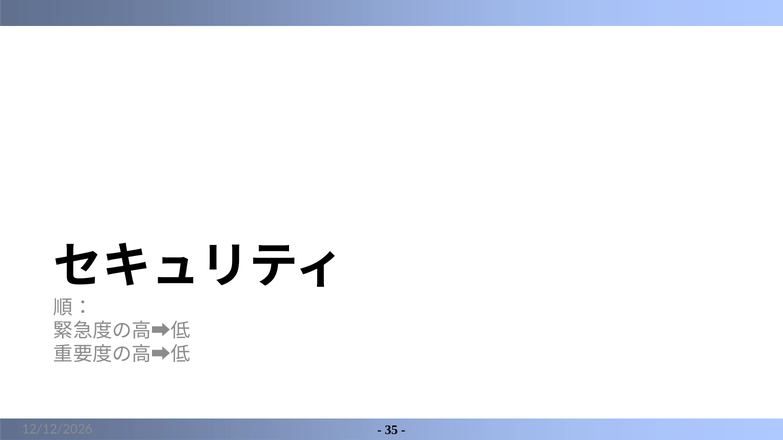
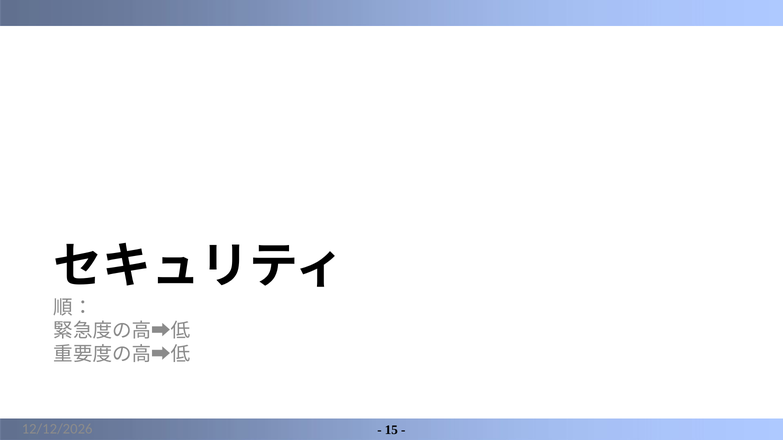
35: 35 -> 15 (391, 430)
